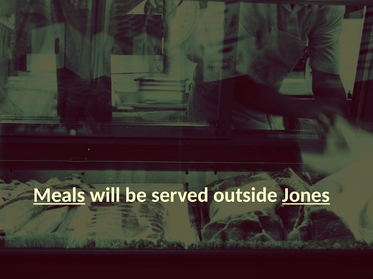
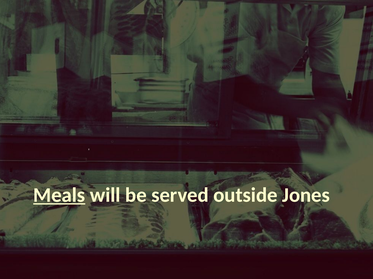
Jones underline: present -> none (306, 195)
